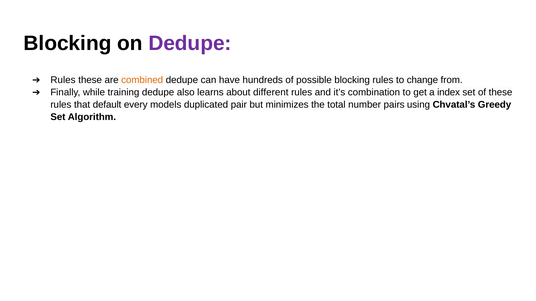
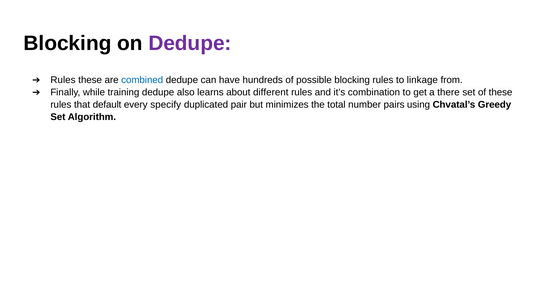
combined colour: orange -> blue (142, 80)
change: change -> linkage (422, 80)
index: index -> there (448, 92)
models: models -> specify (166, 105)
